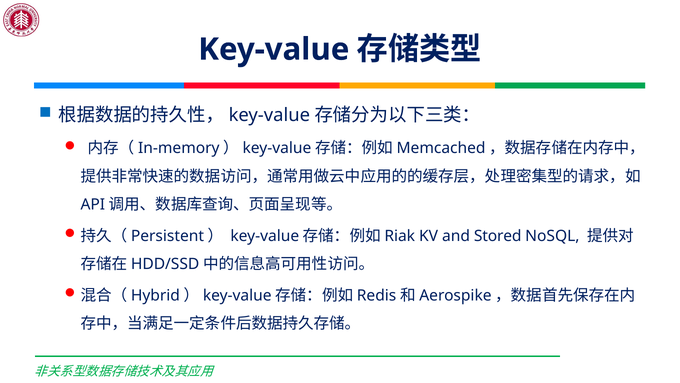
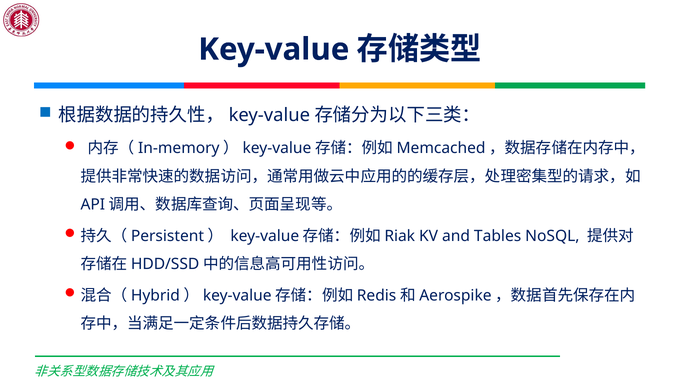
Stored: Stored -> Tables (498, 236)
